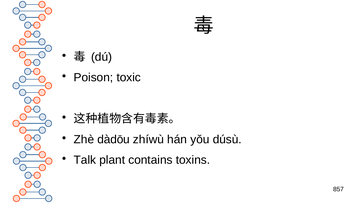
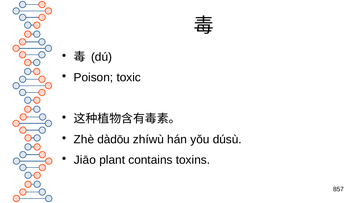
Talk: Talk -> Jiāo (85, 160)
